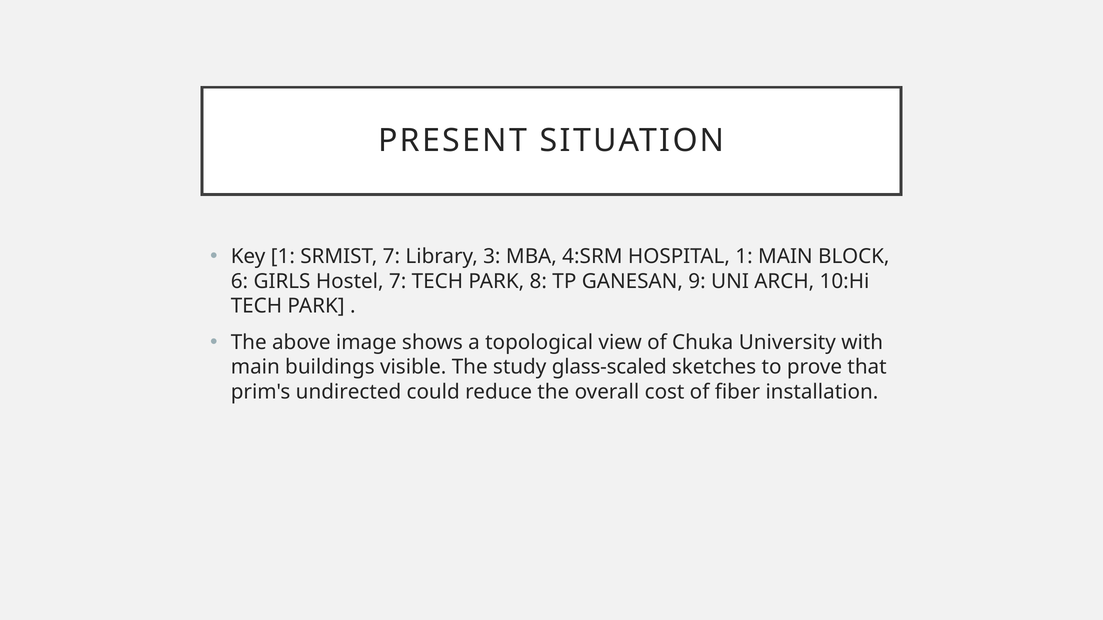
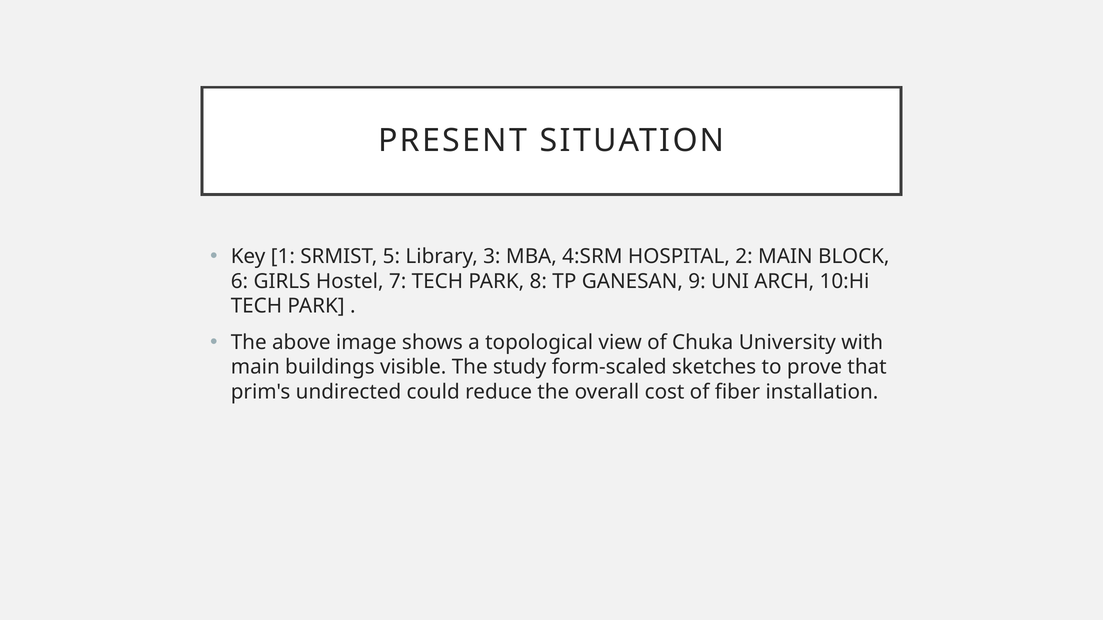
SRMIST 7: 7 -> 5 (391, 257)
HOSPITAL 1: 1 -> 2 (744, 257)
glass-scaled: glass-scaled -> form-scaled (609, 367)
